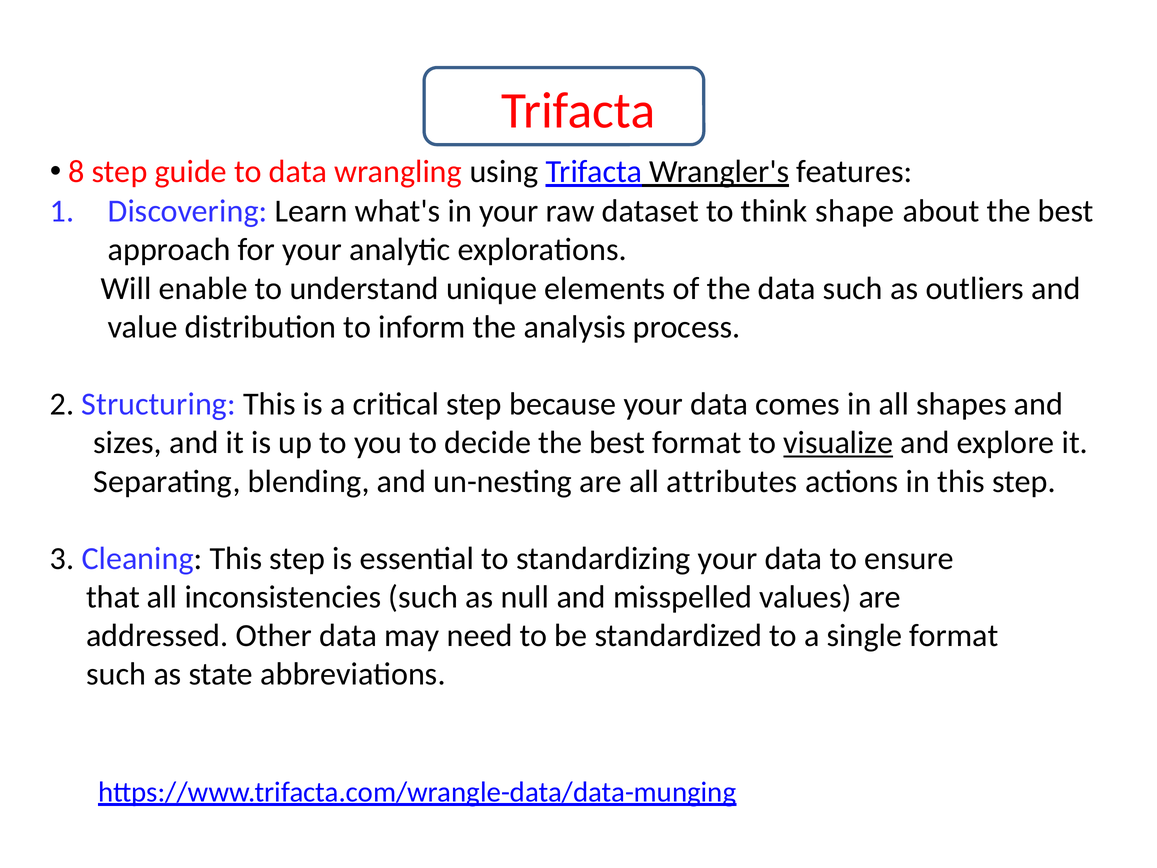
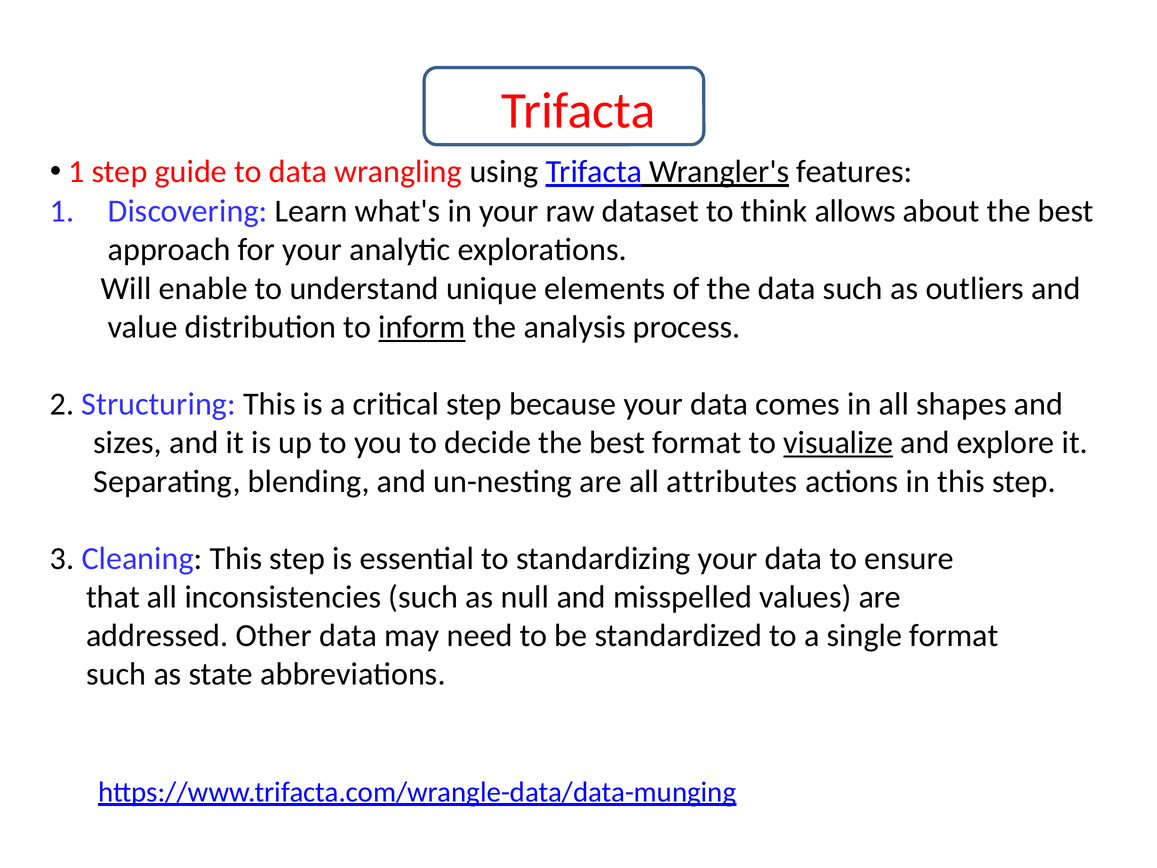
8: 8 -> 1 (76, 172)
shape: shape -> allows (855, 211)
inform underline: none -> present (422, 327)
